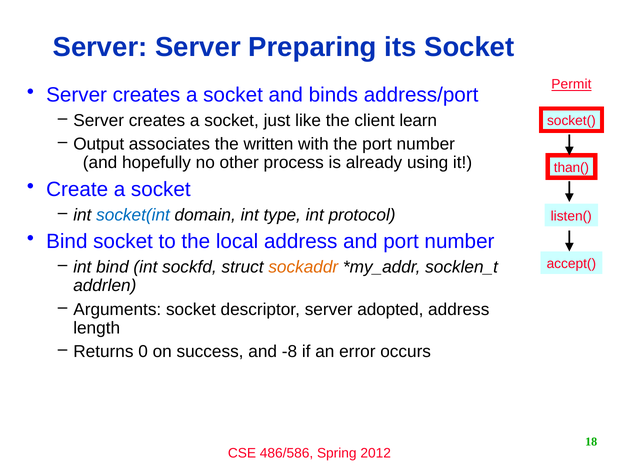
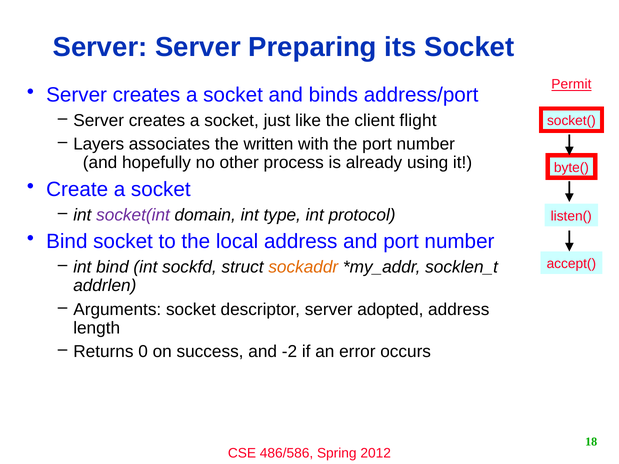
learn: learn -> flight (418, 121)
Output: Output -> Layers (99, 144)
than(: than( -> byte( (571, 168)
socket(int colour: blue -> purple (133, 215)
-8: -8 -> -2 (289, 352)
